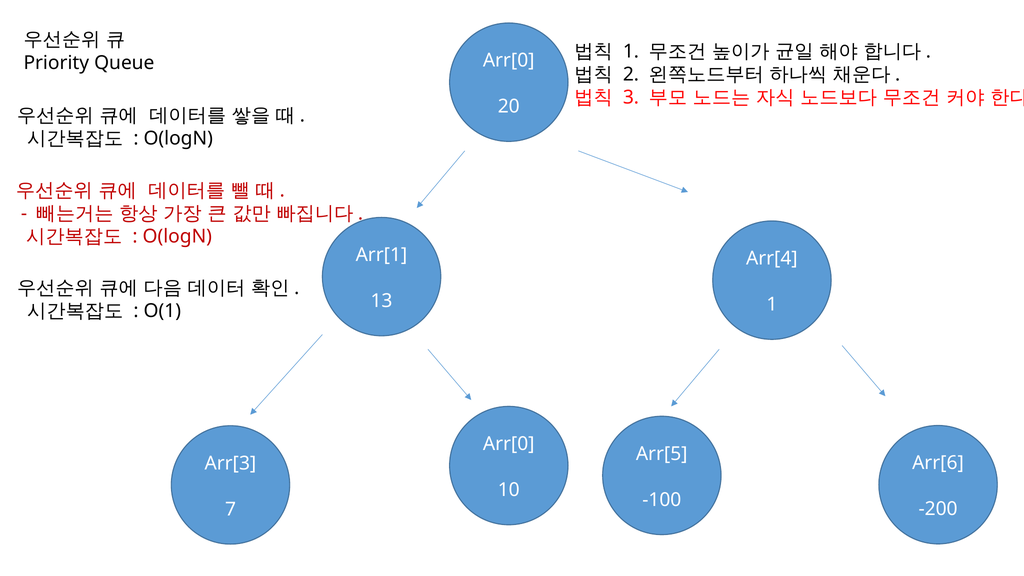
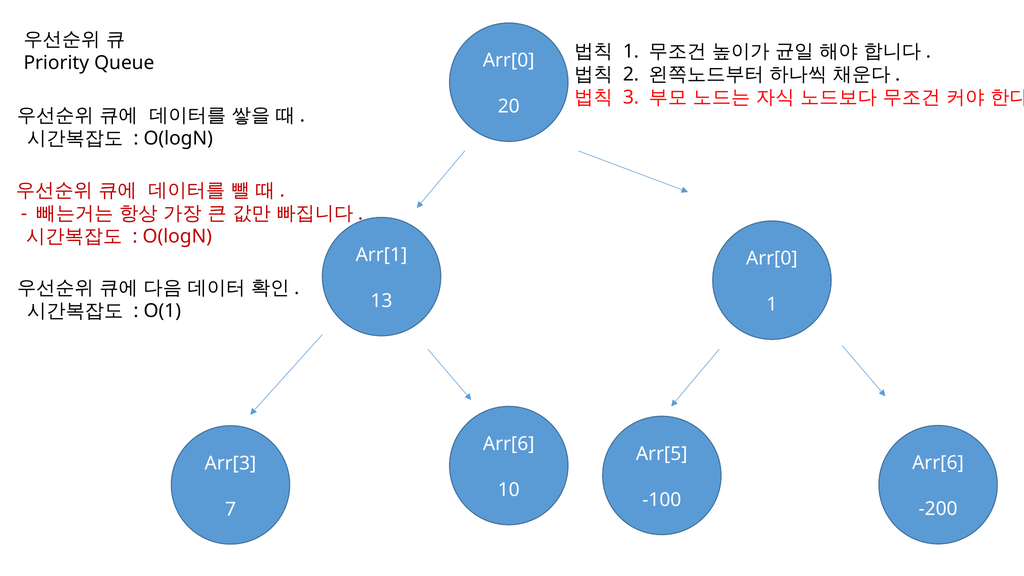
Arr[4: Arr[4 -> Arr[0 (772, 258)
Arr[0: Arr[0 -> Arr[6 (509, 444)
